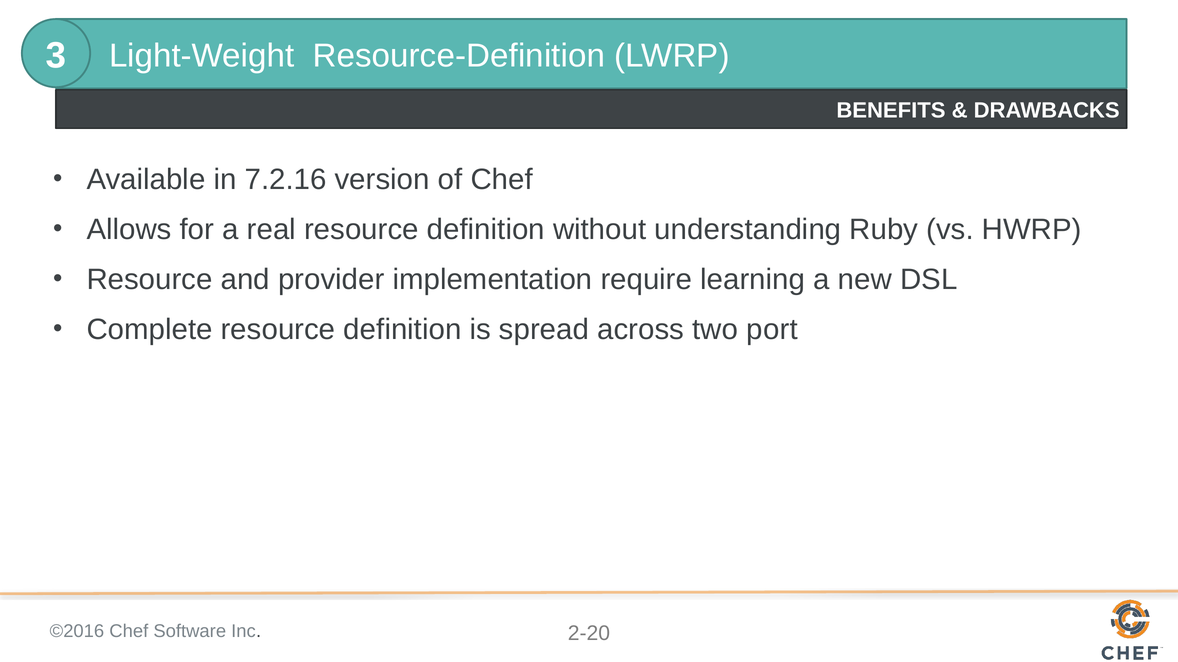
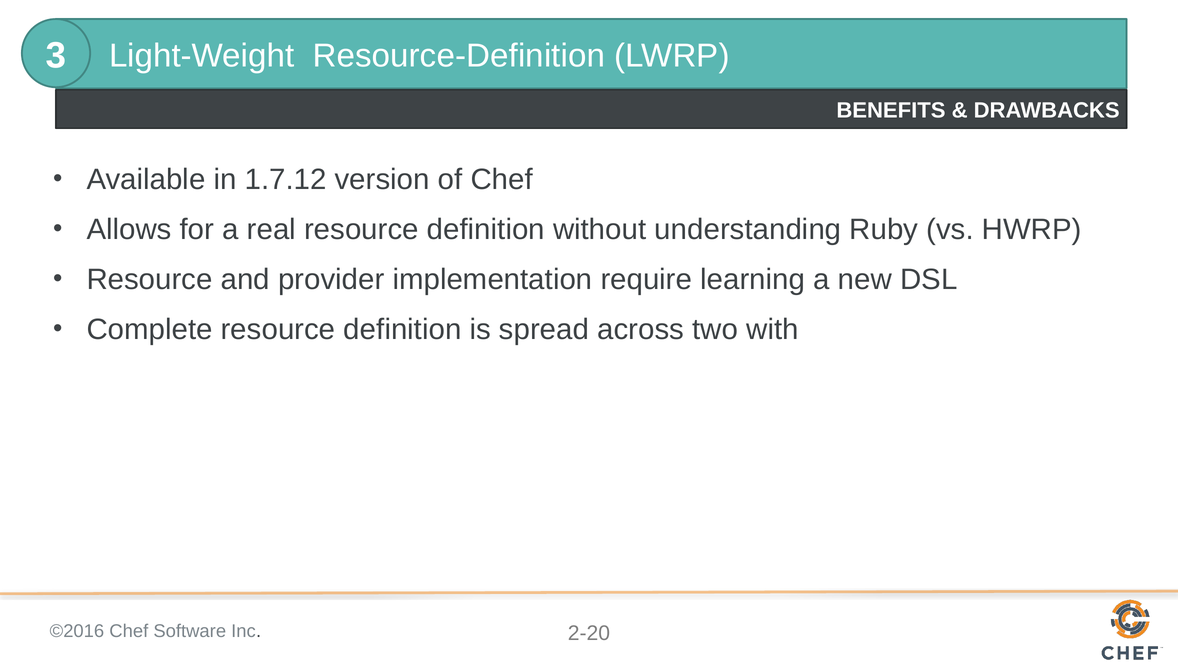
7.2.16: 7.2.16 -> 1.7.12 (286, 180)
port: port -> with (772, 330)
